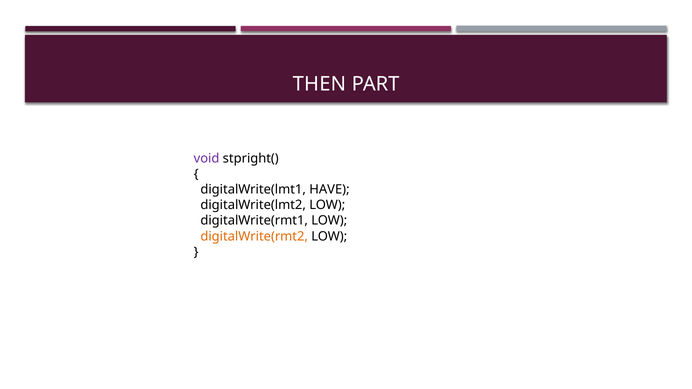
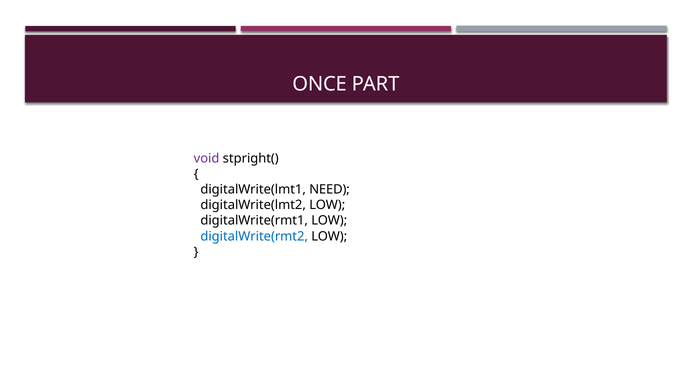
THEN: THEN -> ONCE (320, 84)
HAVE: HAVE -> NEED (330, 190)
digitalWrite(rmt2 colour: orange -> blue (254, 236)
